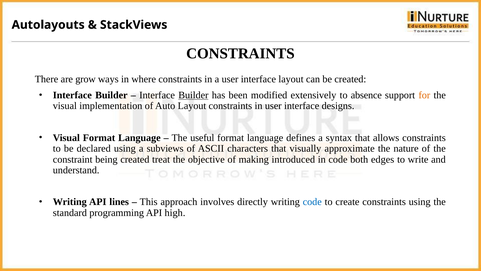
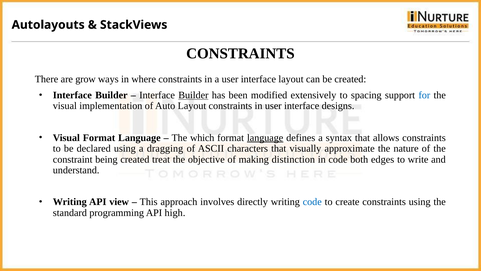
absence: absence -> spacing (366, 95)
for colour: orange -> blue (424, 95)
useful: useful -> which (202, 138)
language underline: none -> present (265, 138)
subviews: subviews -> dragging (165, 148)
introduced: introduced -> distinction (293, 159)
lines: lines -> view (119, 202)
